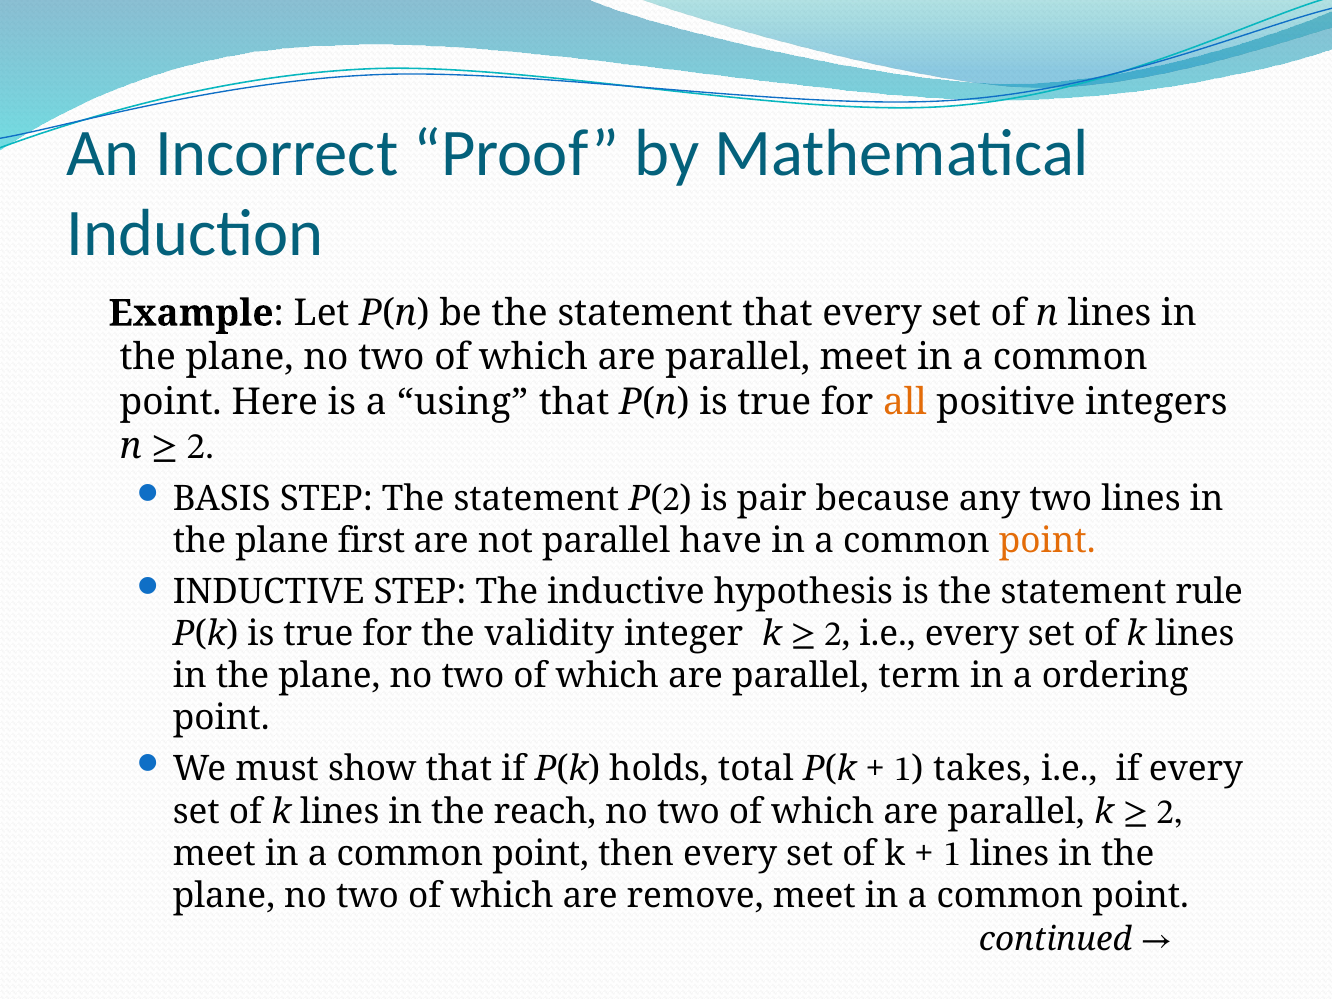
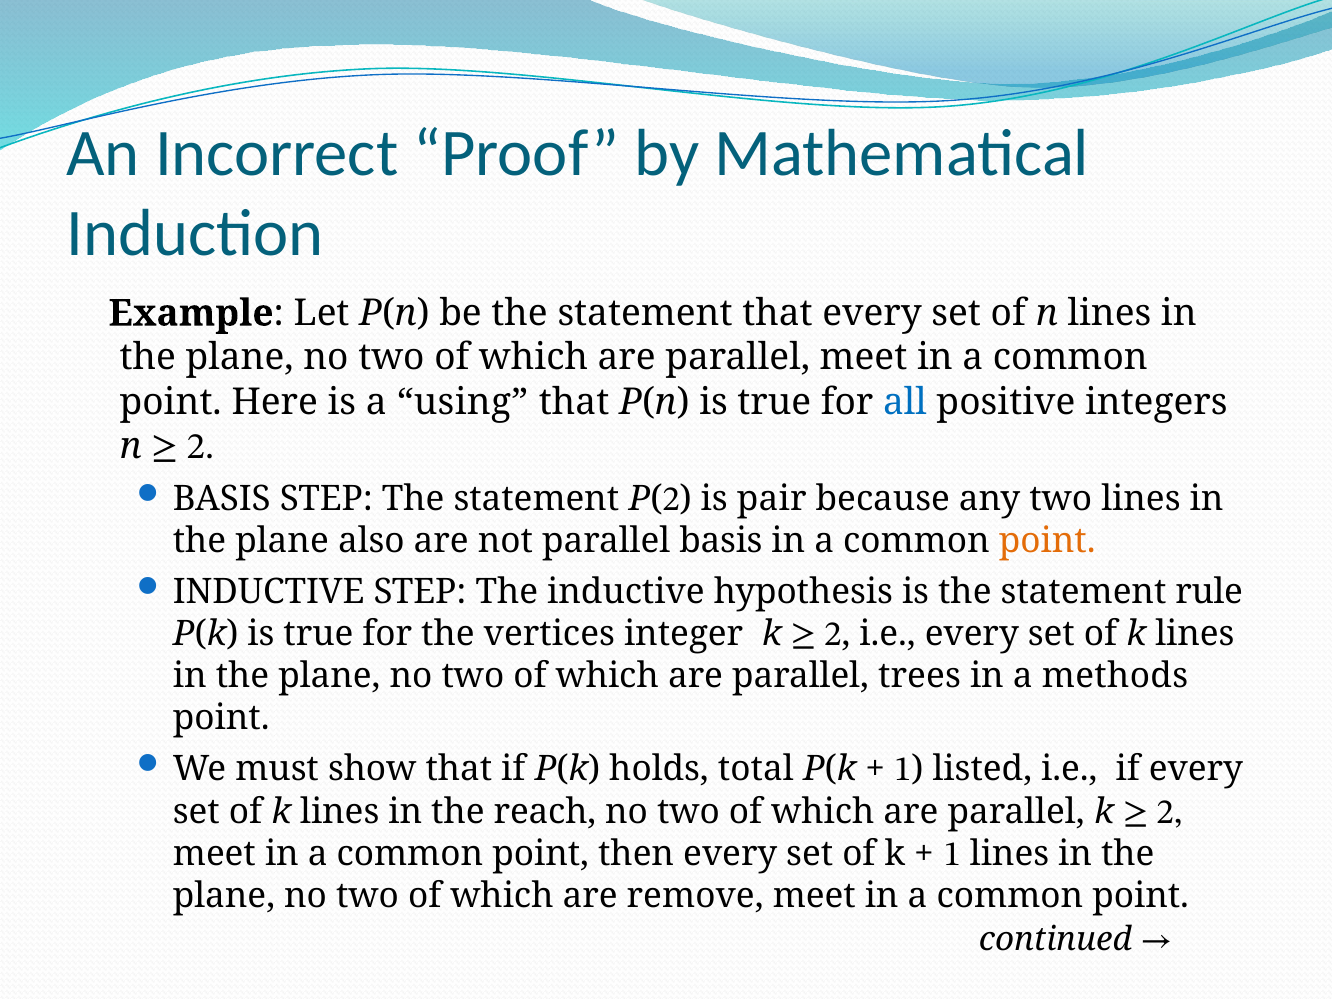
all colour: orange -> blue (905, 402)
first: first -> also (371, 541)
have: have -> basis (721, 541)
validity: validity -> vertices (549, 634)
term: term -> trees (919, 676)
ordering: ordering -> methods (1115, 676)
takes: takes -> listed (982, 769)
